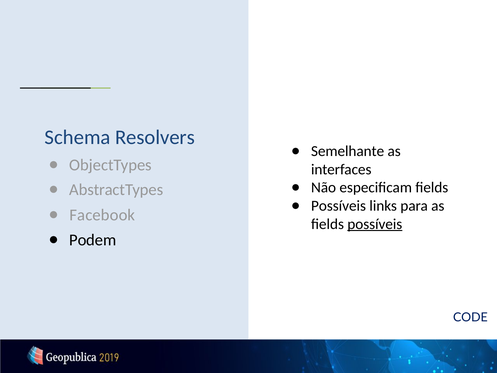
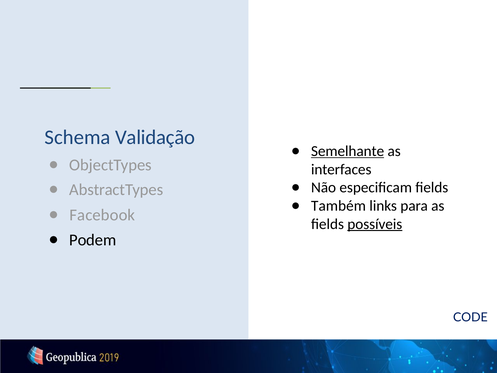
Resolvers: Resolvers -> Validação (155, 137)
Semelhante underline: none -> present (348, 151)
Possíveis: Possíveis -> Também (338, 206)
